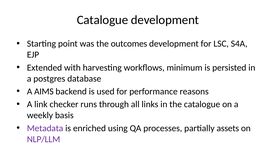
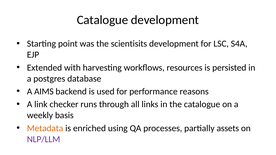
outcomes: outcomes -> scientisits (129, 44)
minimum: minimum -> resources (185, 68)
Metadata colour: purple -> orange (45, 128)
